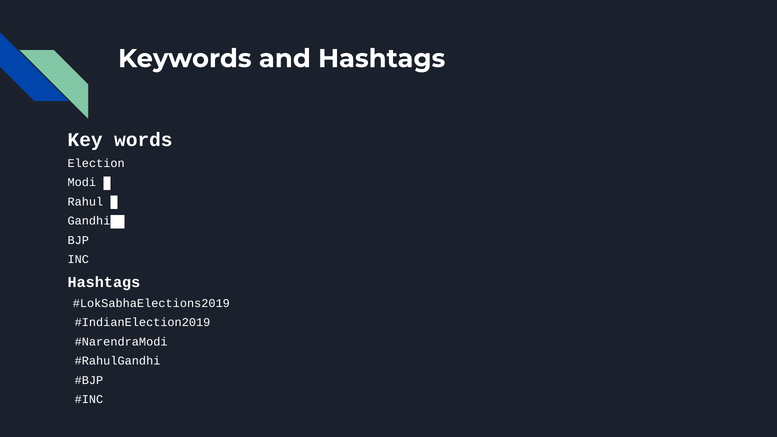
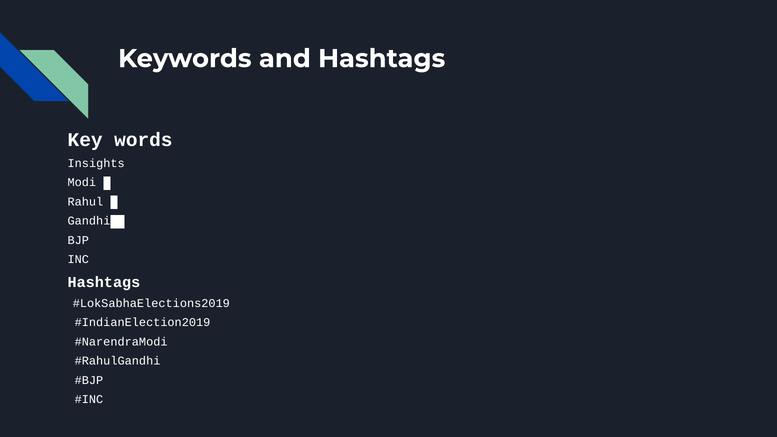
Election: Election -> Insights (96, 163)
